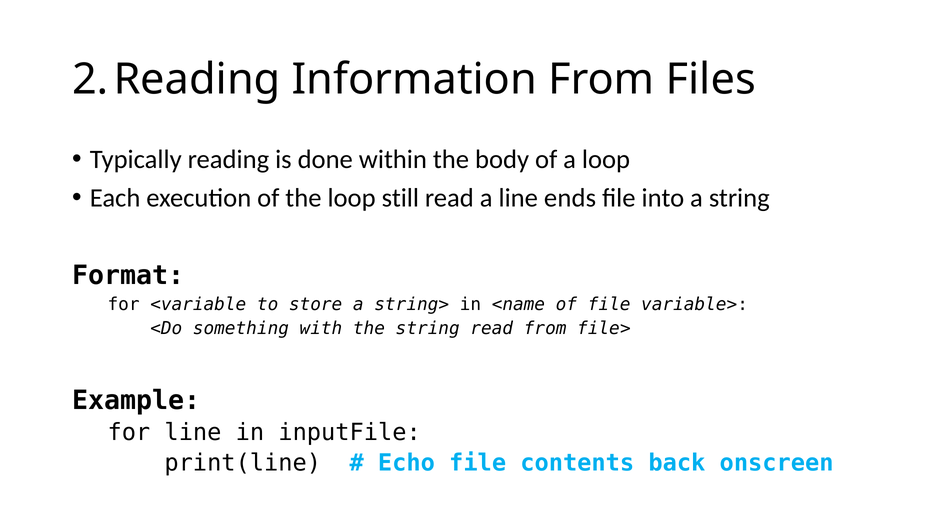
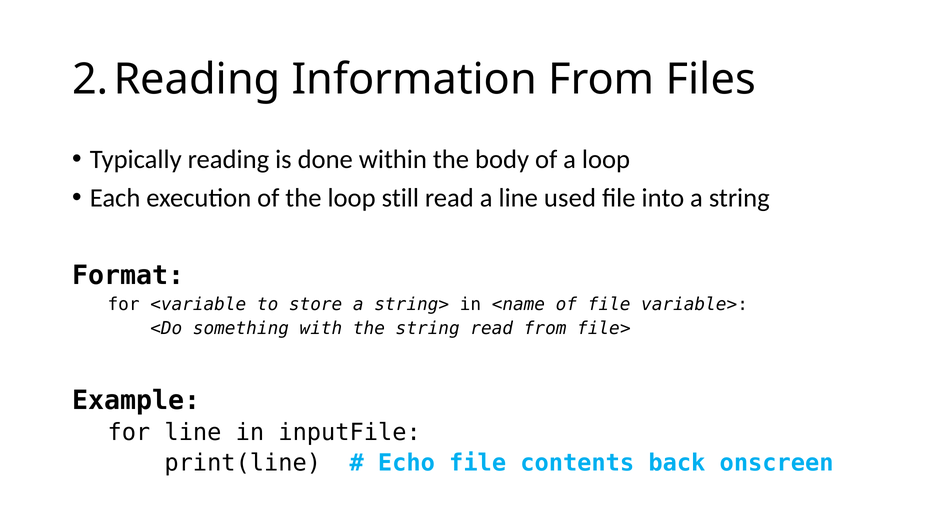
ends: ends -> used (570, 198)
